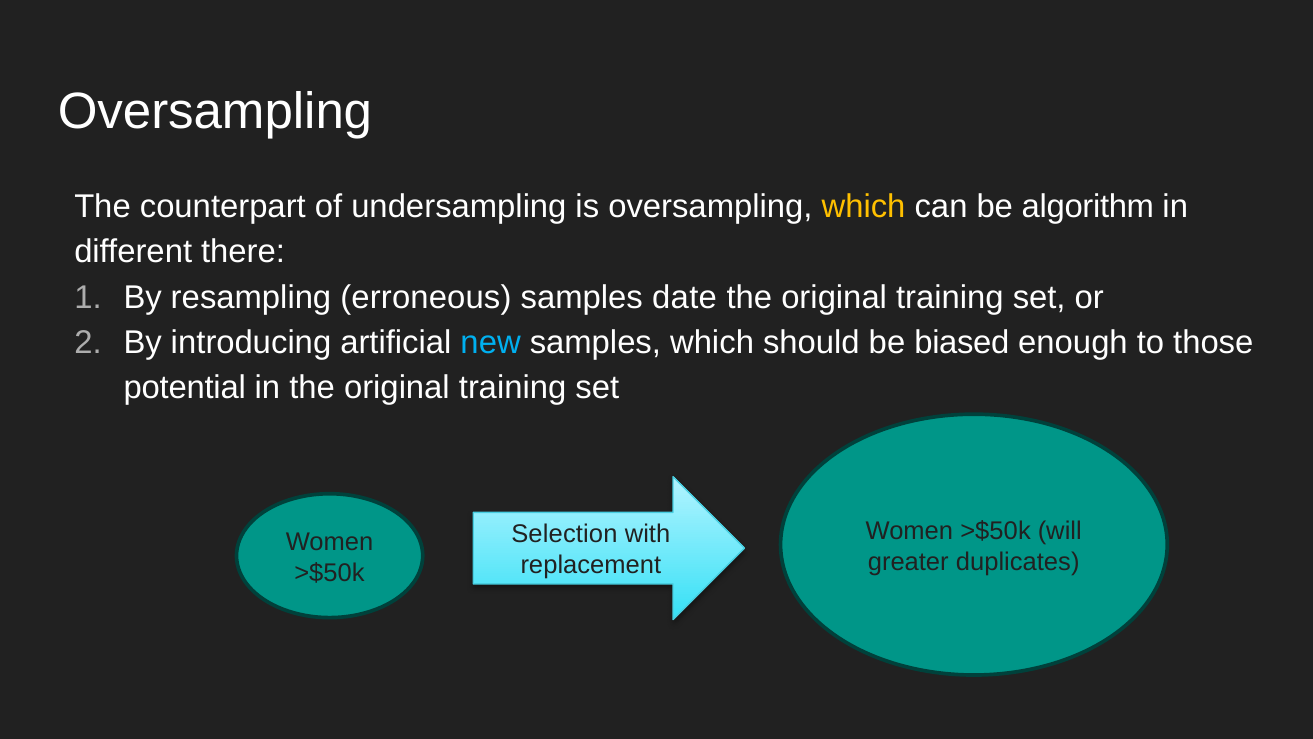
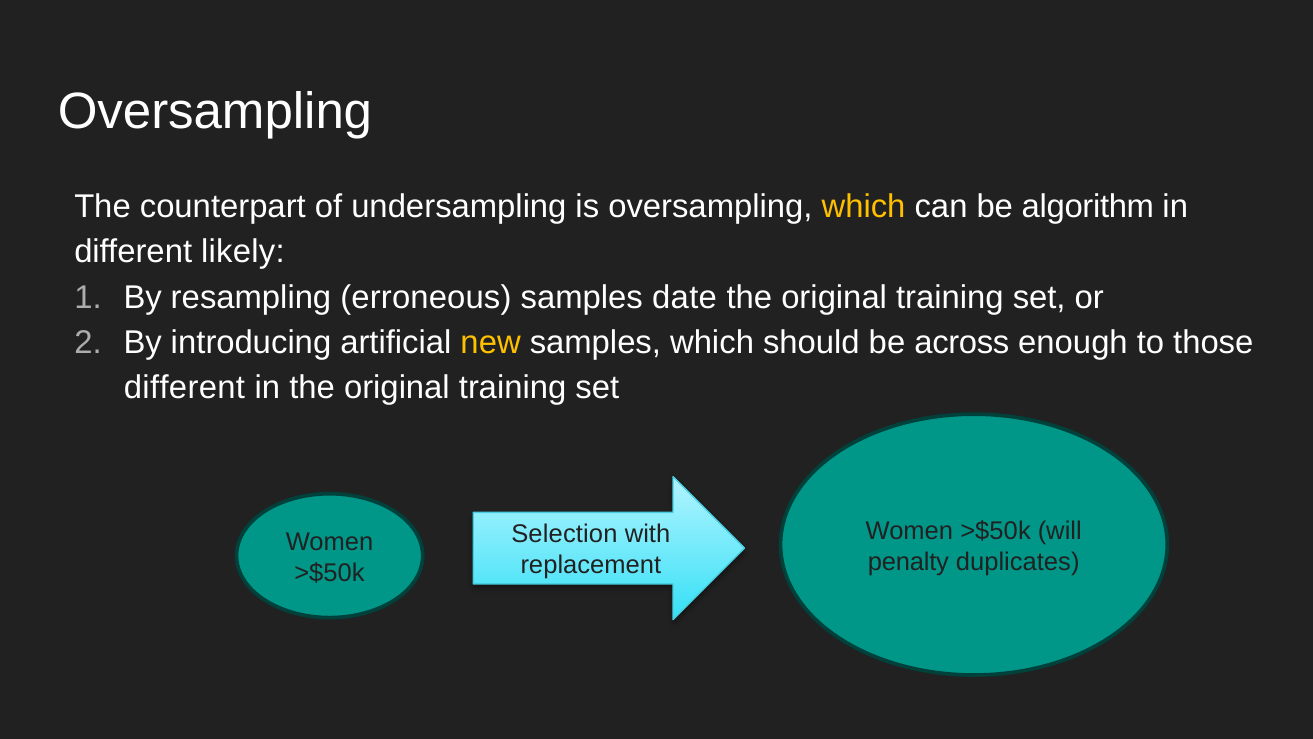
there: there -> likely (243, 252)
new colour: light blue -> yellow (491, 342)
biased: biased -> across (962, 342)
potential: potential -> different (184, 388)
greater: greater -> penalty (908, 561)
